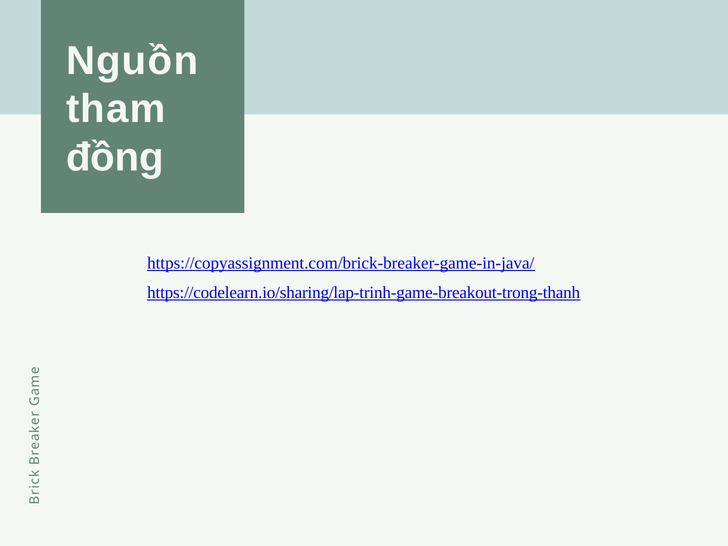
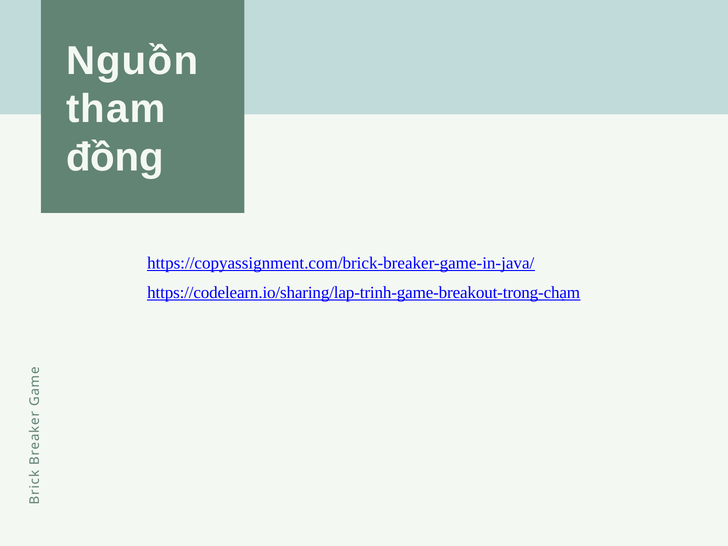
https://codelearn.io/sharing/lap-trinh-game-breakout-trong-thanh: https://codelearn.io/sharing/lap-trinh-game-breakout-trong-thanh -> https://codelearn.io/sharing/lap-trinh-game-breakout-trong-chạm (364, 293)
